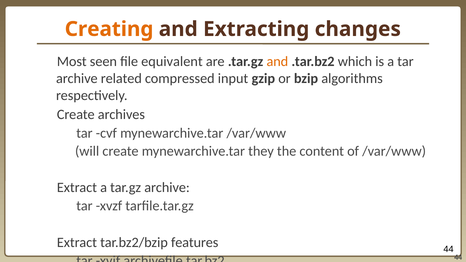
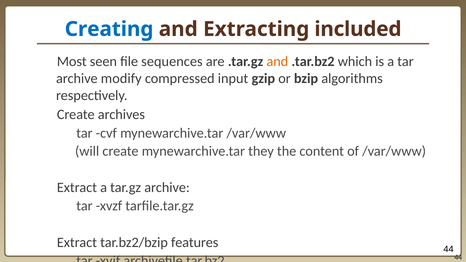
Creating colour: orange -> blue (109, 29)
changes: changes -> included (358, 29)
equivalent: equivalent -> sequences (172, 61)
related: related -> modify (121, 78)
